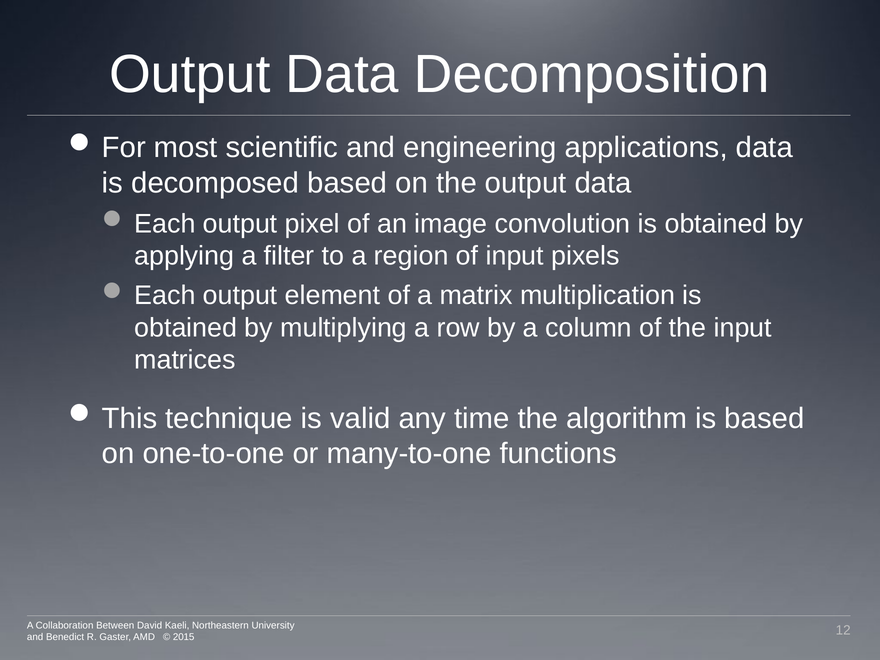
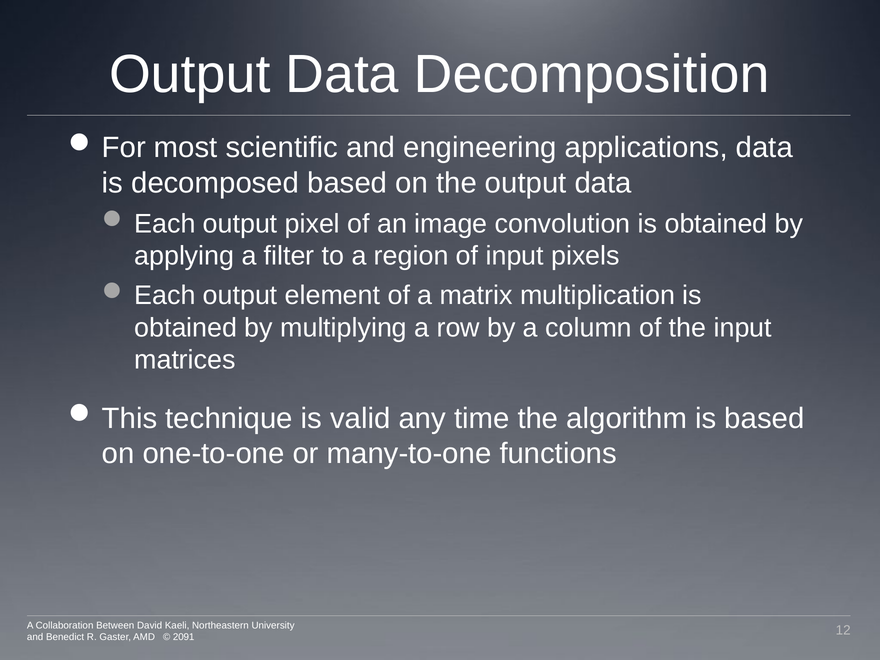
2015: 2015 -> 2091 (184, 637)
